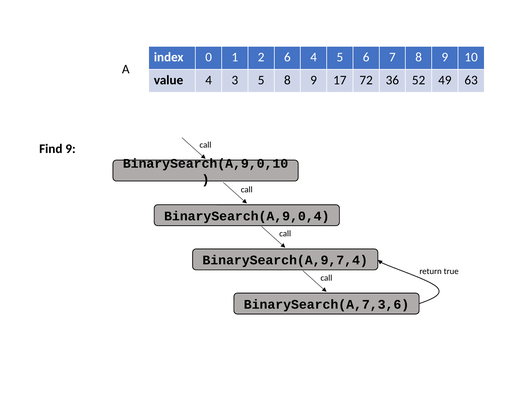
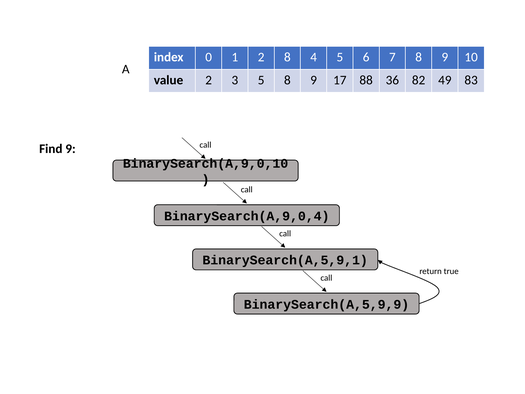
2 6: 6 -> 8 (287, 57)
value 4: 4 -> 2 (209, 80)
72: 72 -> 88 (366, 80)
52: 52 -> 82 (419, 80)
63: 63 -> 83 (471, 80)
BinarySearch(A,9,7,4: BinarySearch(A,9,7,4 -> BinarySearch(A,5,9,1 (285, 260)
BinarySearch(A,7,3,6: BinarySearch(A,7,3,6 -> BinarySearch(A,5,9,9 (326, 304)
